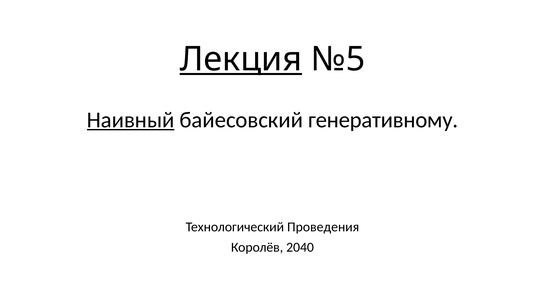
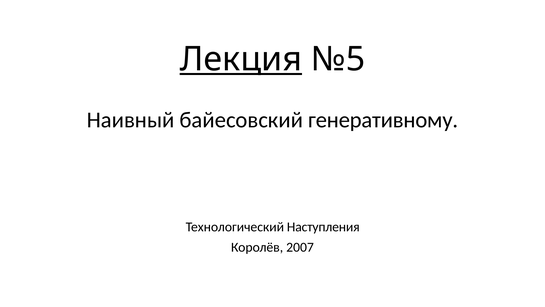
Наивный underline: present -> none (131, 120)
Проведения: Проведения -> Наступления (323, 227)
2040: 2040 -> 2007 (300, 247)
